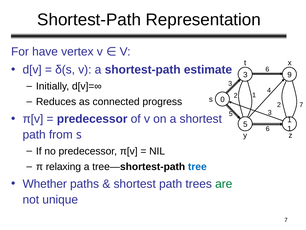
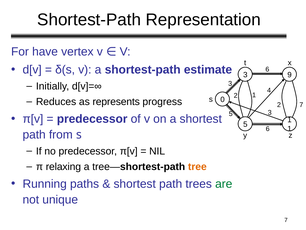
connected: connected -> represents (116, 102)
tree colour: blue -> orange (197, 166)
Whether: Whether -> Running (45, 184)
